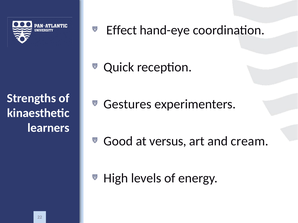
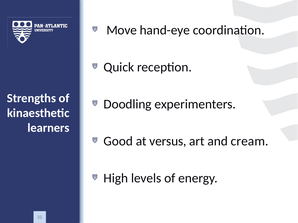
Effect: Effect -> Move (122, 30)
Gestures: Gestures -> Doodling (128, 104)
